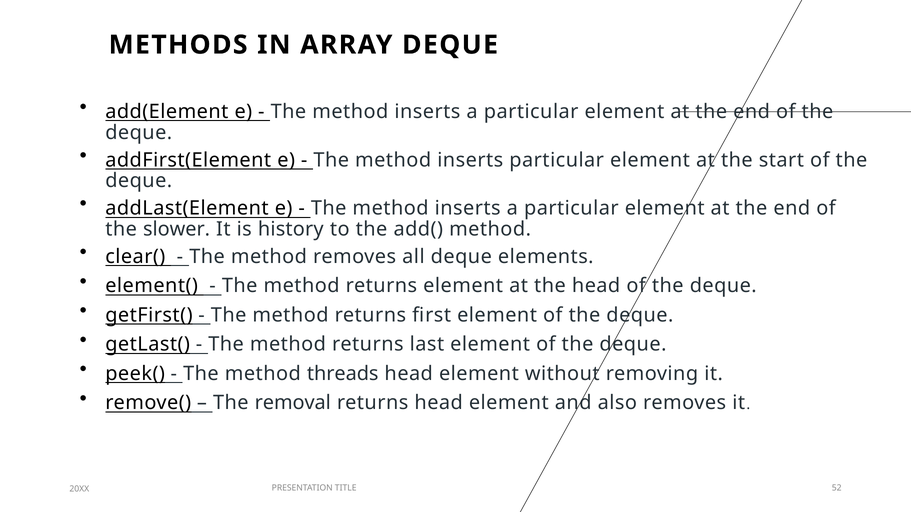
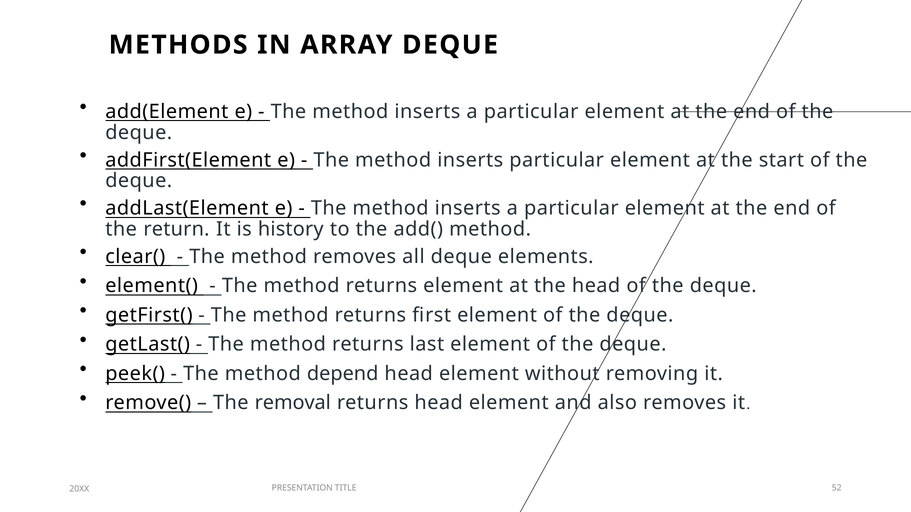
slower: slower -> return (176, 229)
threads: threads -> depend (343, 374)
